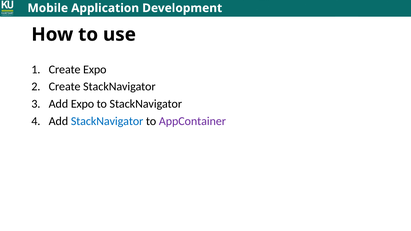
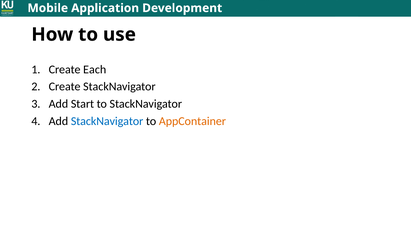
Create Expo: Expo -> Each (95, 69)
Add Expo: Expo -> Start (82, 104)
AppContainer colour: purple -> orange (192, 121)
